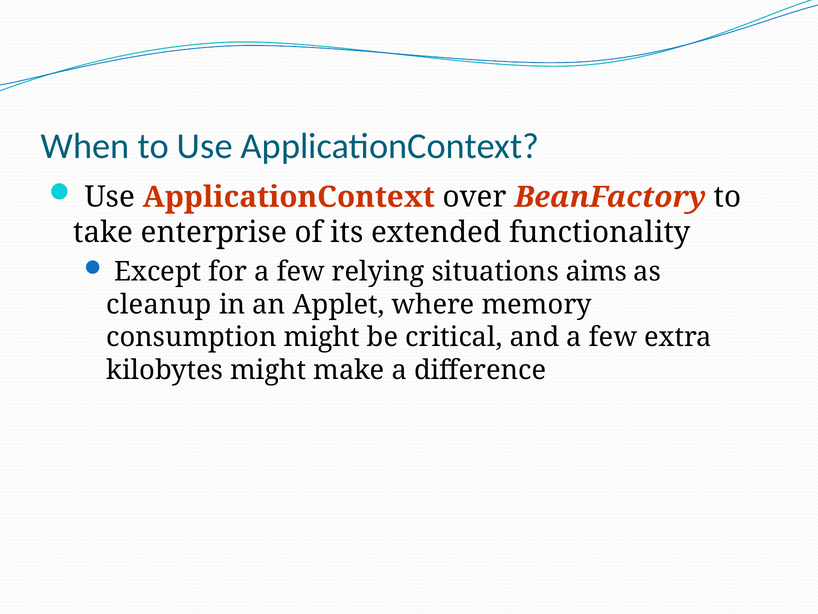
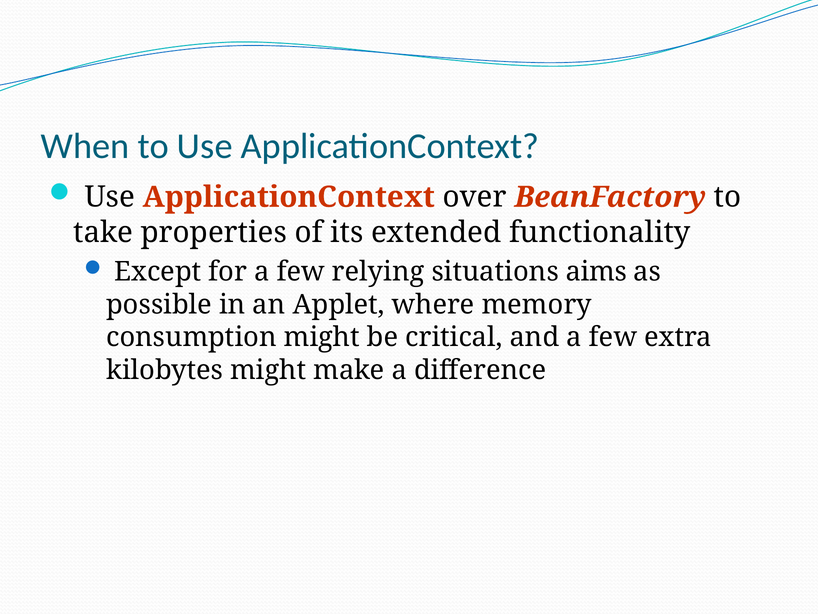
enterprise: enterprise -> properties (214, 232)
cleanup: cleanup -> possible (159, 304)
